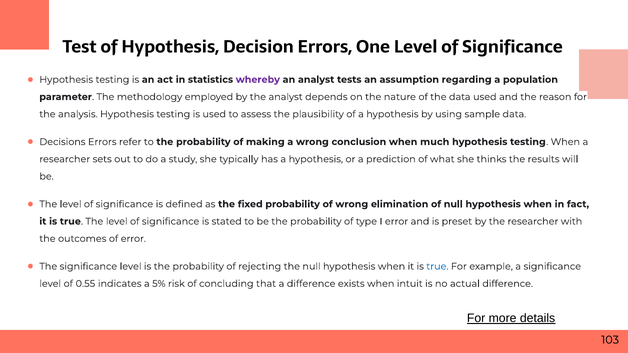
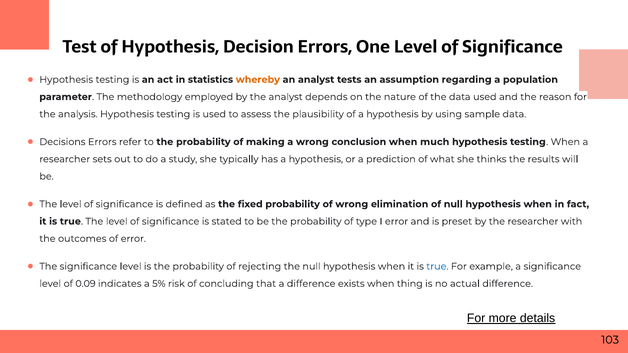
whereby colour: purple -> orange (258, 80)
0.55: 0.55 -> 0.09 (85, 284)
intuit: intuit -> thing (410, 284)
